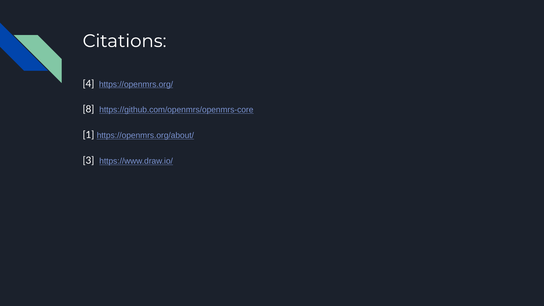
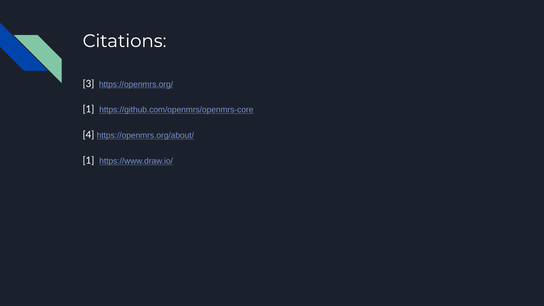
4: 4 -> 3 (88, 84)
8: 8 -> 1 (88, 109)
1: 1 -> 4 (88, 135)
3: 3 -> 1 (88, 161)
